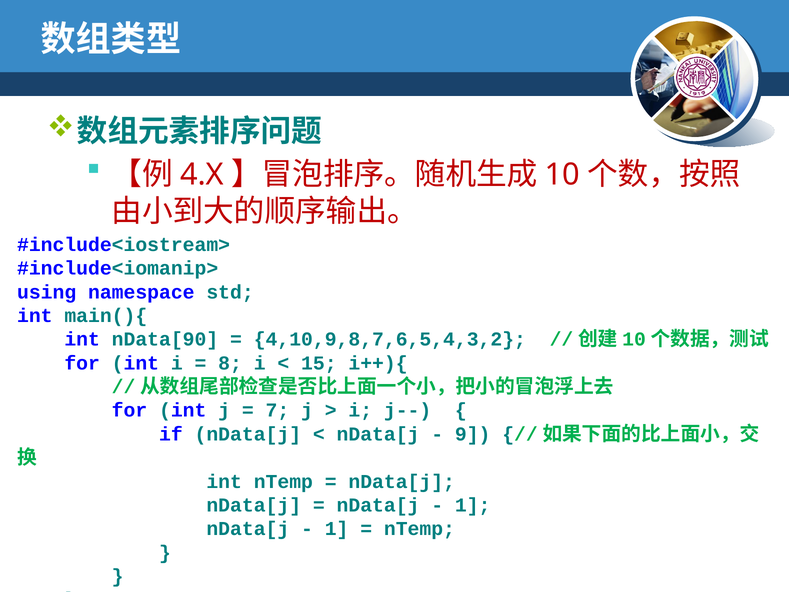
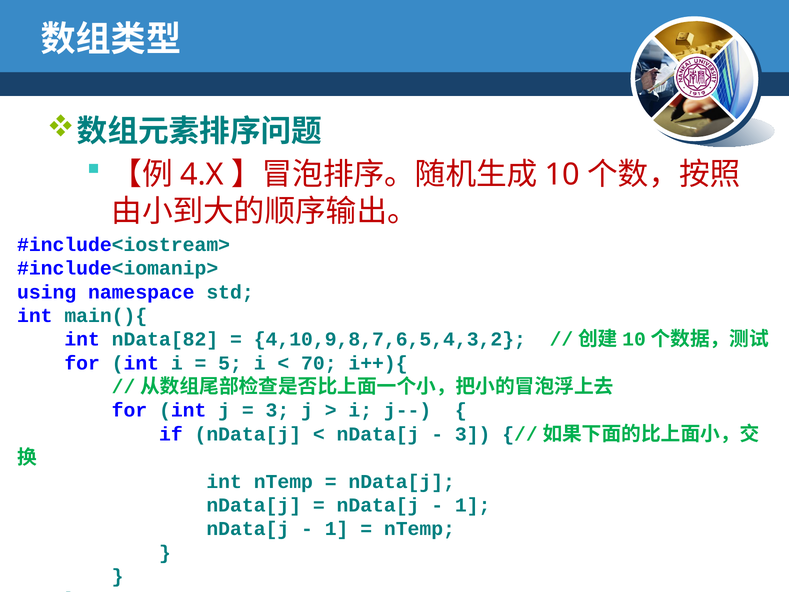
nData[90: nData[90 -> nData[82 (165, 339)
8: 8 -> 5 (230, 363)
15: 15 -> 70 (319, 363)
7: 7 -> 3 (277, 410)
9: 9 -> 3 (473, 434)
